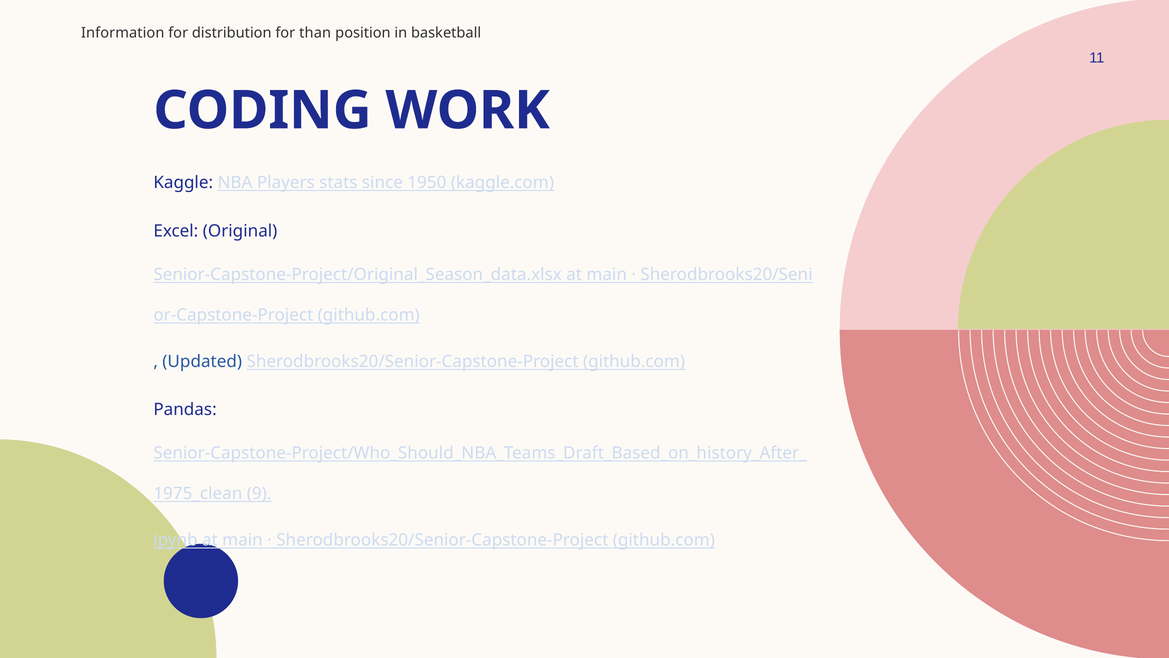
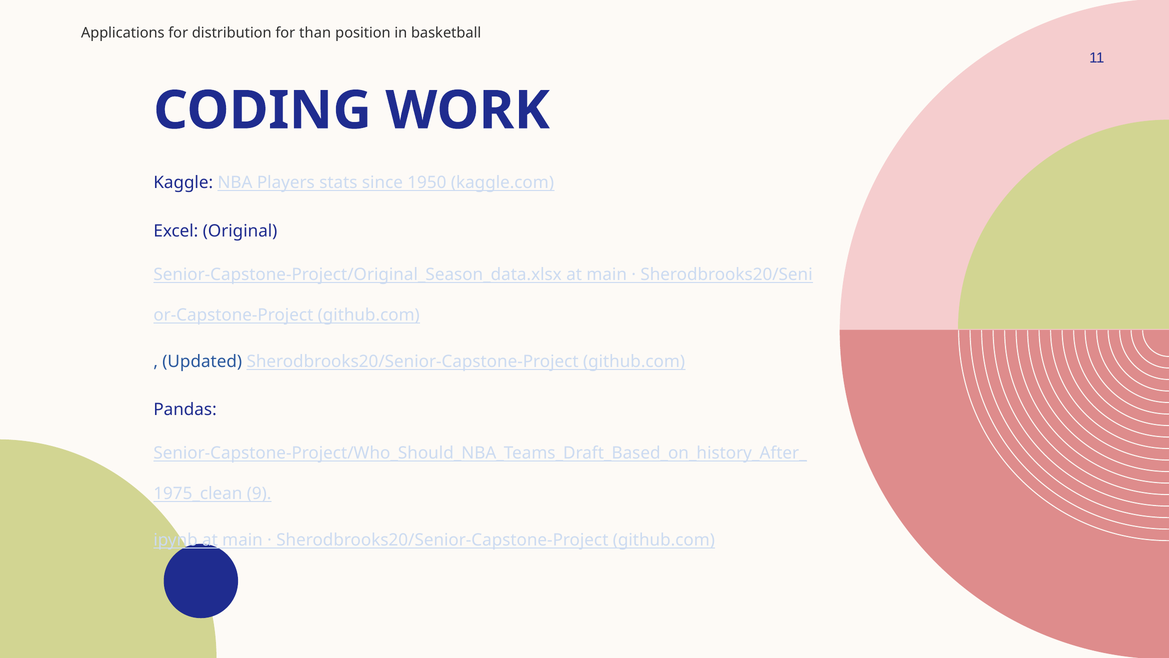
Information: Information -> Applications (123, 33)
